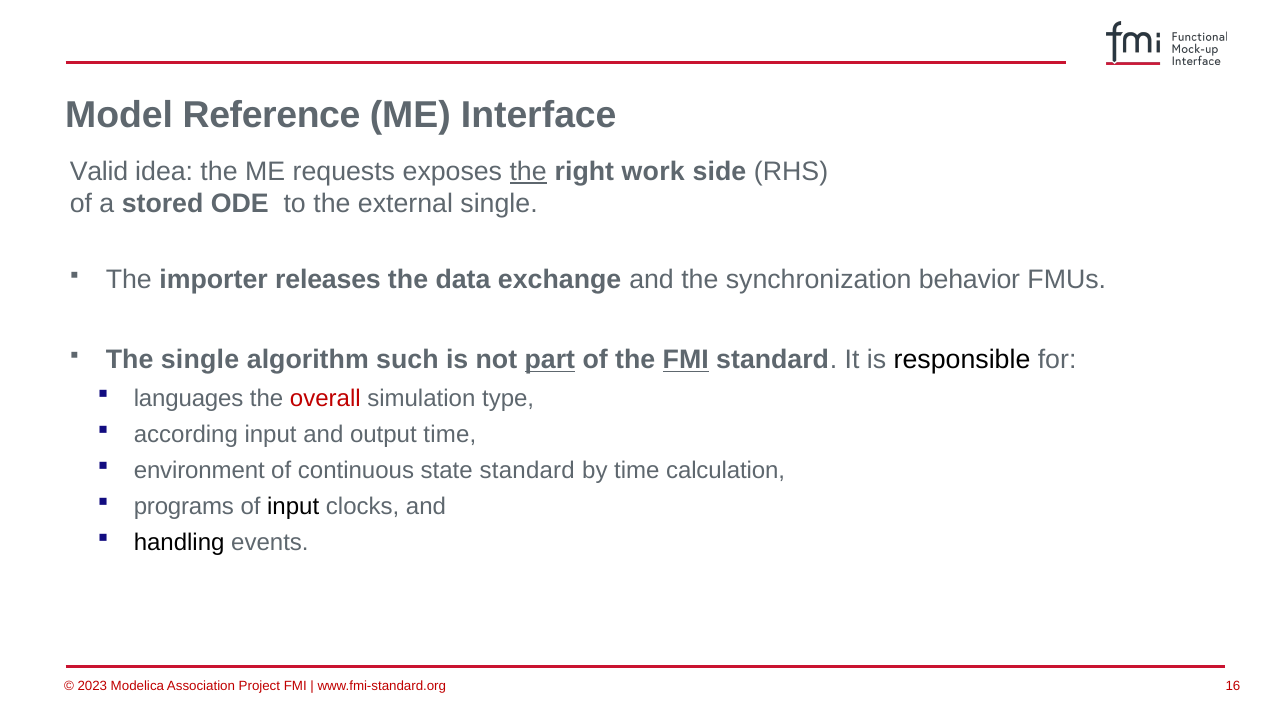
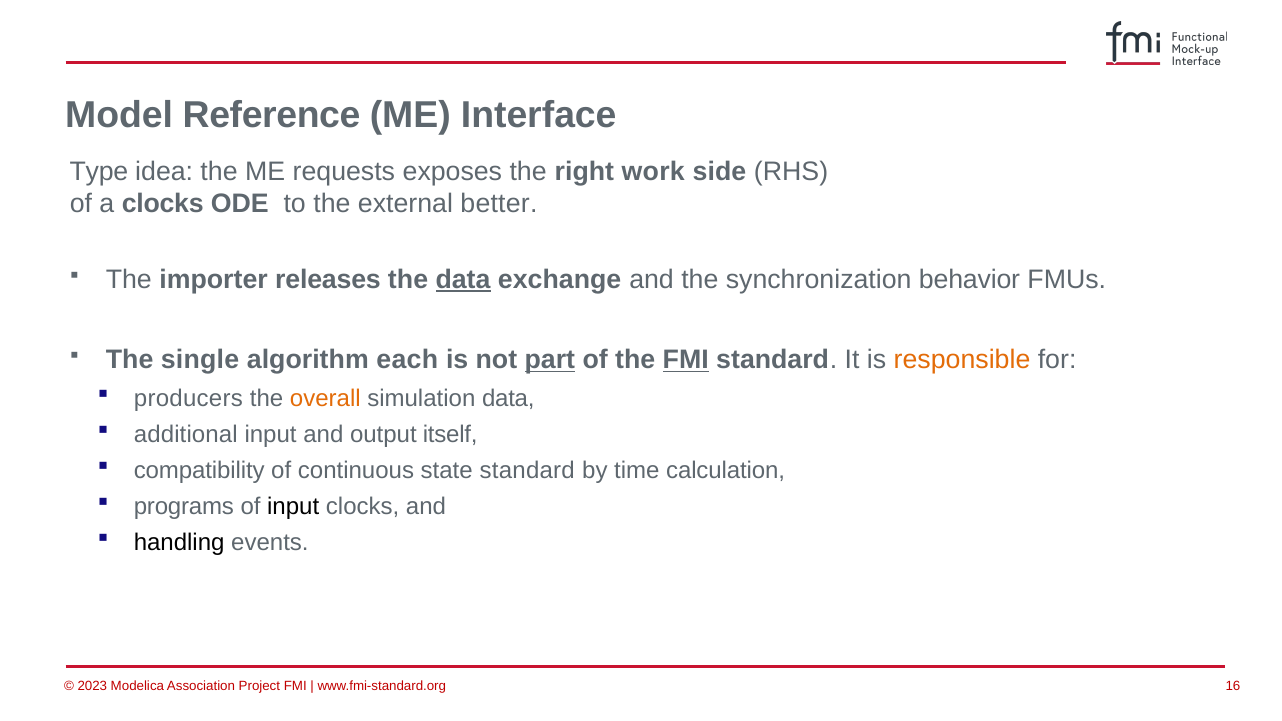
Valid: Valid -> Type (99, 172)
the underline: present -> none (528, 172)
a stored: stored -> clocks (163, 204)
external single: single -> better (499, 204)
data underline: none -> present (463, 280)
such: such -> each (407, 360)
responsible colour: black -> orange (962, 360)
languages: languages -> producers (188, 398)
overall colour: red -> orange (325, 398)
simulation type: type -> data (508, 398)
according: according -> additional (186, 434)
output time: time -> itself (450, 434)
environment: environment -> compatibility (199, 470)
